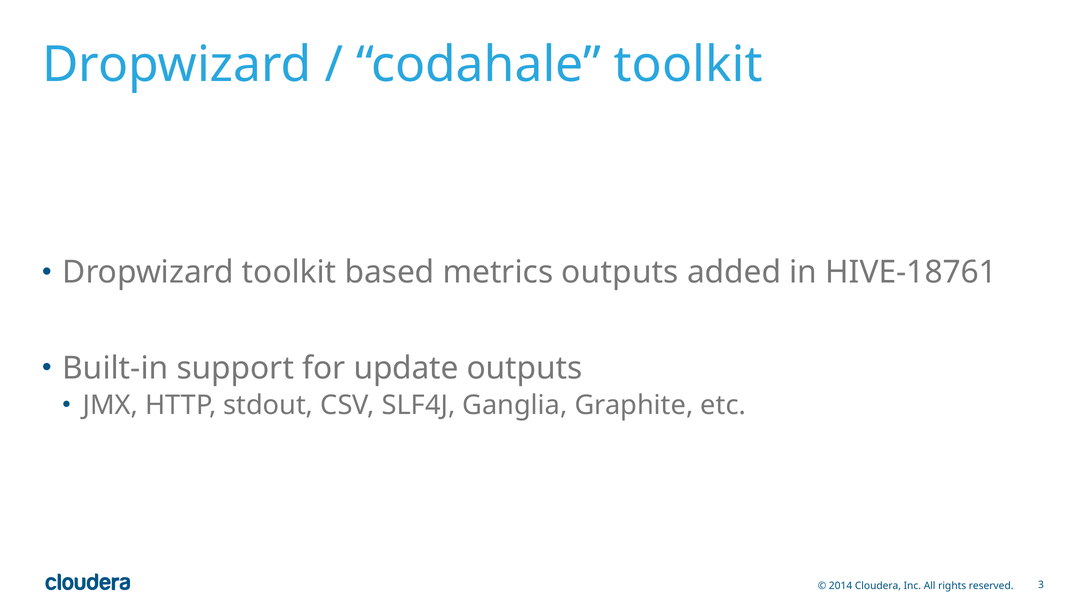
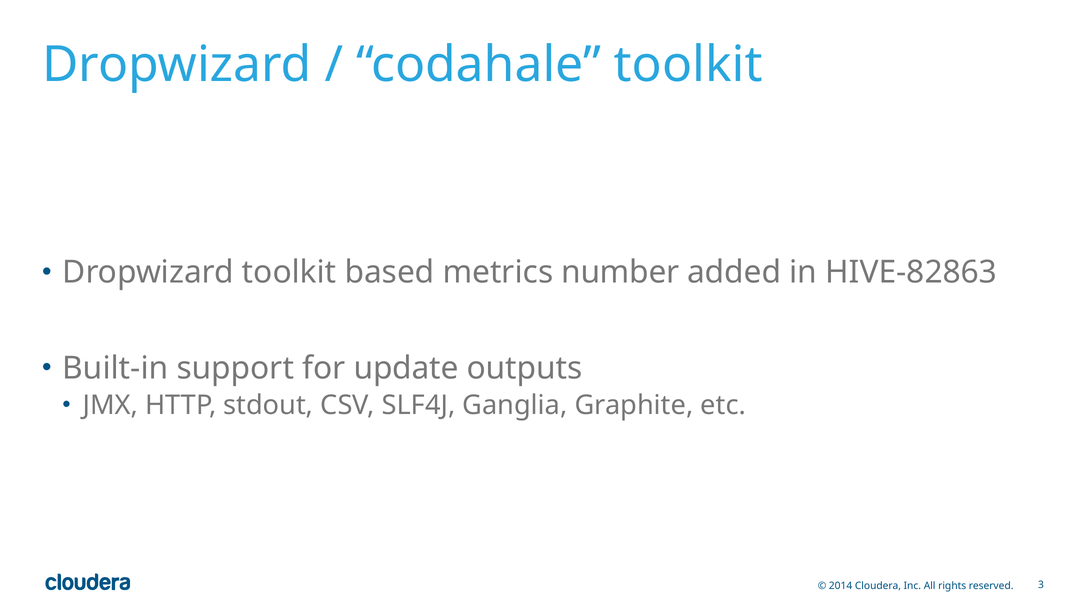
metrics outputs: outputs -> number (620, 273)
HIVE-18761: HIVE-18761 -> HIVE-82863 (911, 273)
